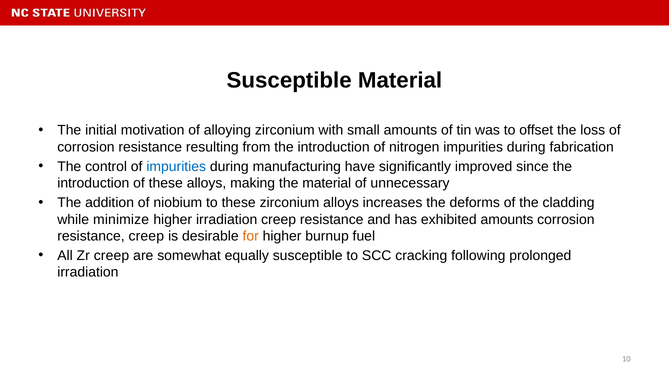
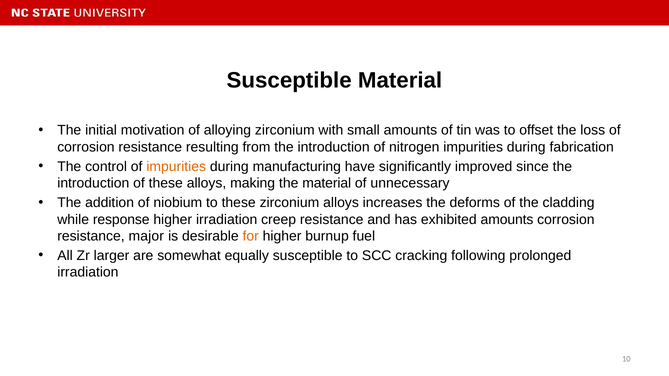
impurities colour: blue -> orange (176, 167)
minimize: minimize -> response (121, 220)
resistance creep: creep -> major (146, 236)
Zr creep: creep -> larger (112, 256)
